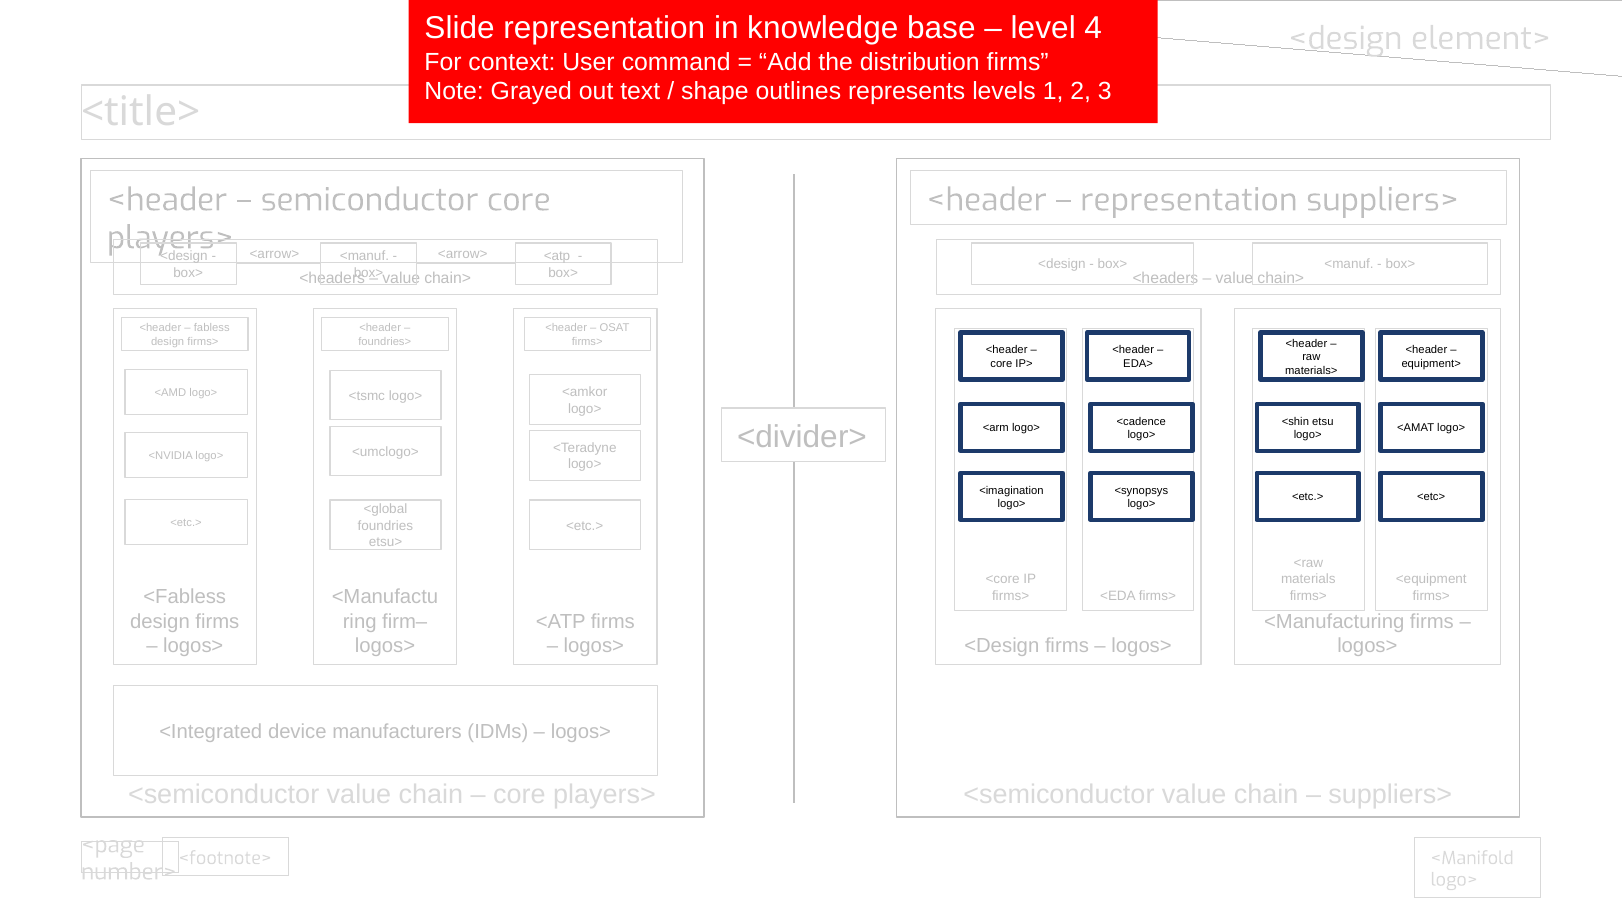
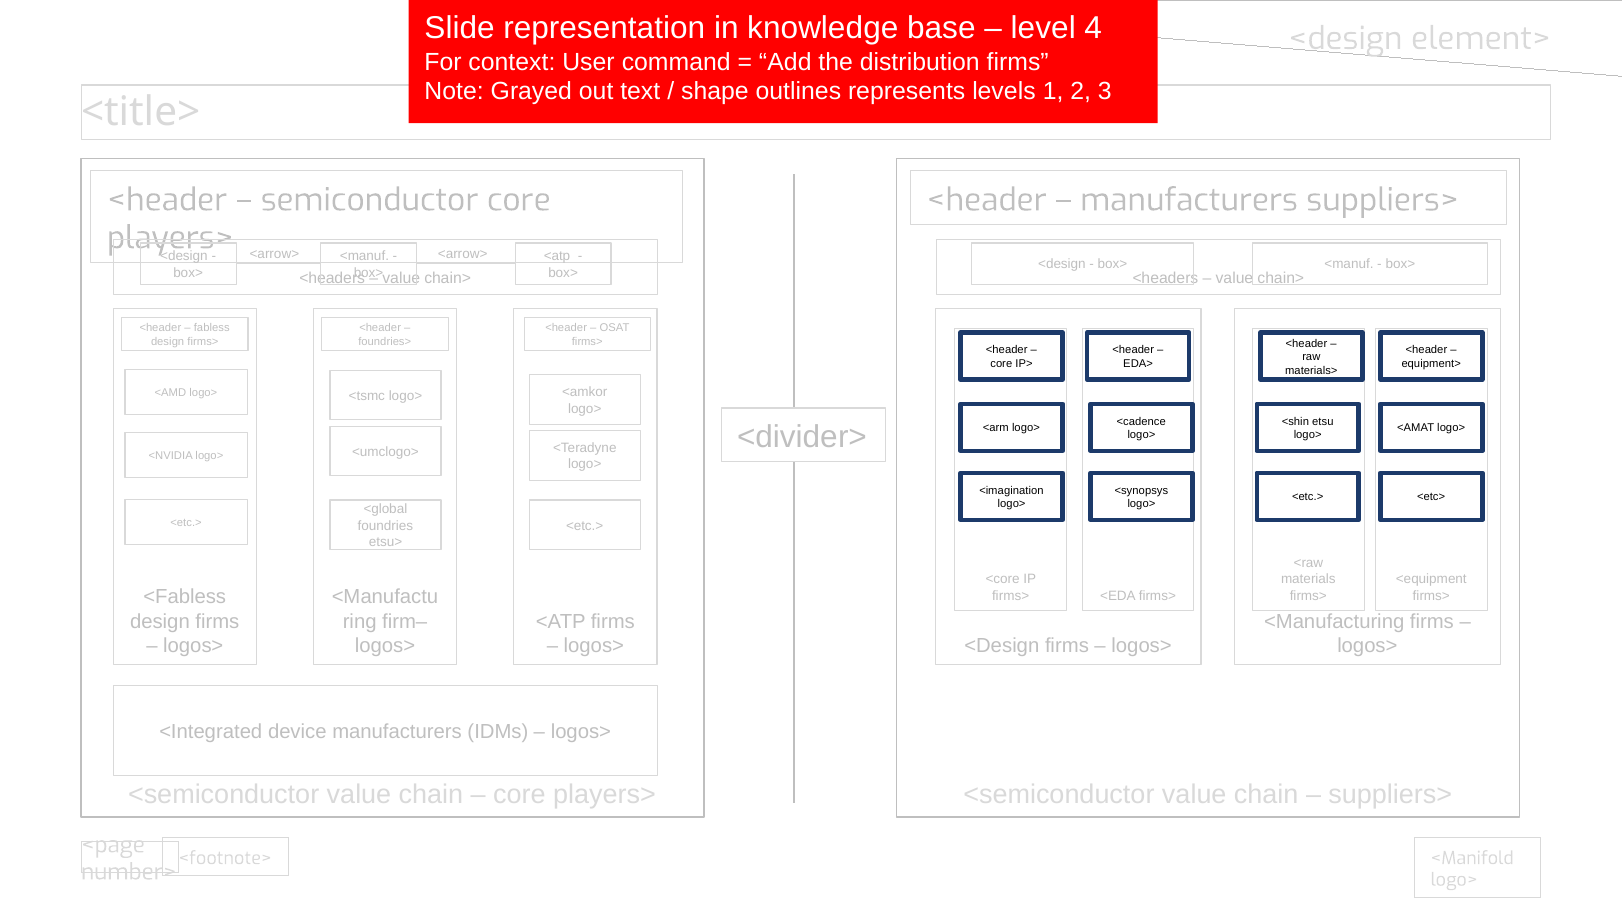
representation: representation -> manufacturers (1189, 200)
